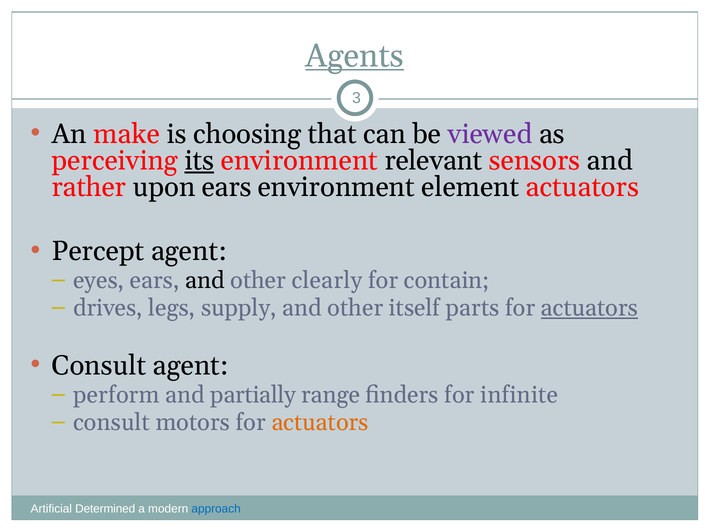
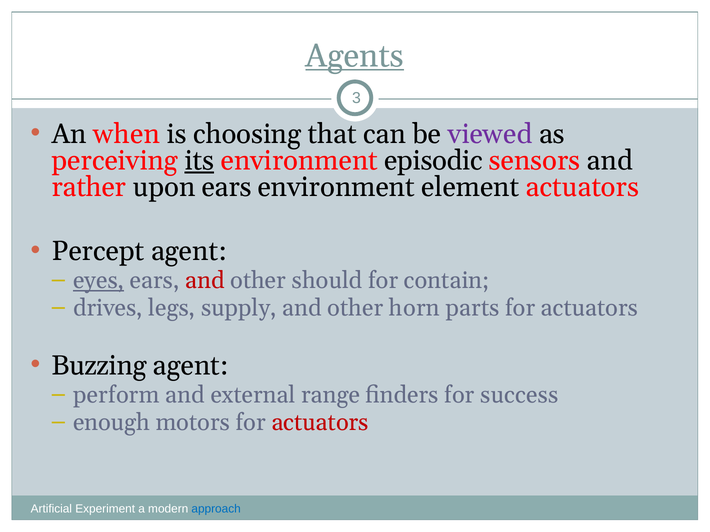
make: make -> when (127, 134)
relevant: relevant -> episodic (434, 161)
eyes underline: none -> present (99, 281)
and colour: black -> red (205, 281)
clearly: clearly -> should (327, 281)
itself: itself -> horn (414, 308)
actuators underline: present -> none (590, 308)
Consult: Consult -> Buzzing (99, 366)
partially: partially -> external (253, 395)
infinite: infinite -> success (519, 395)
consult: consult -> enough (112, 423)
actuators colour: orange -> red (320, 423)
Determined: Determined -> Experiment (105, 509)
